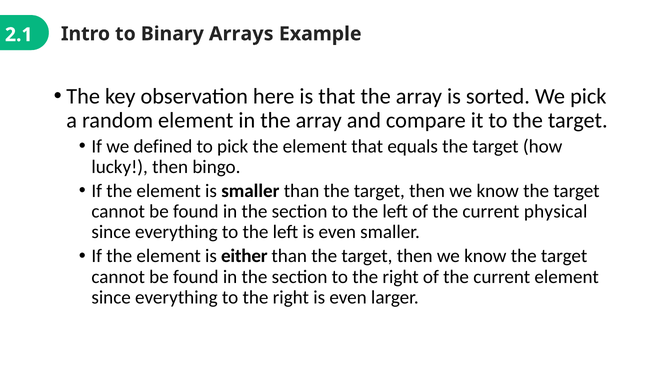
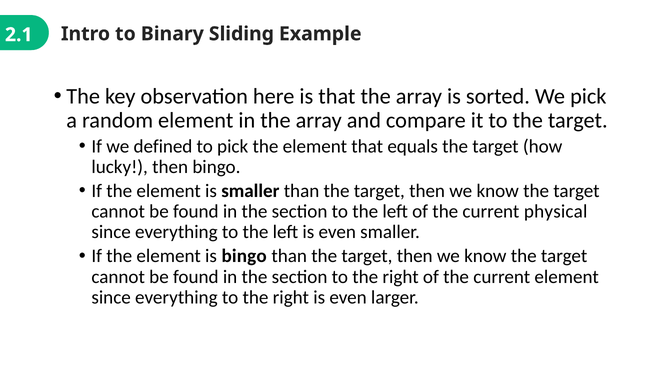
Arrays: Arrays -> Sliding (241, 34)
is either: either -> bingo (244, 256)
